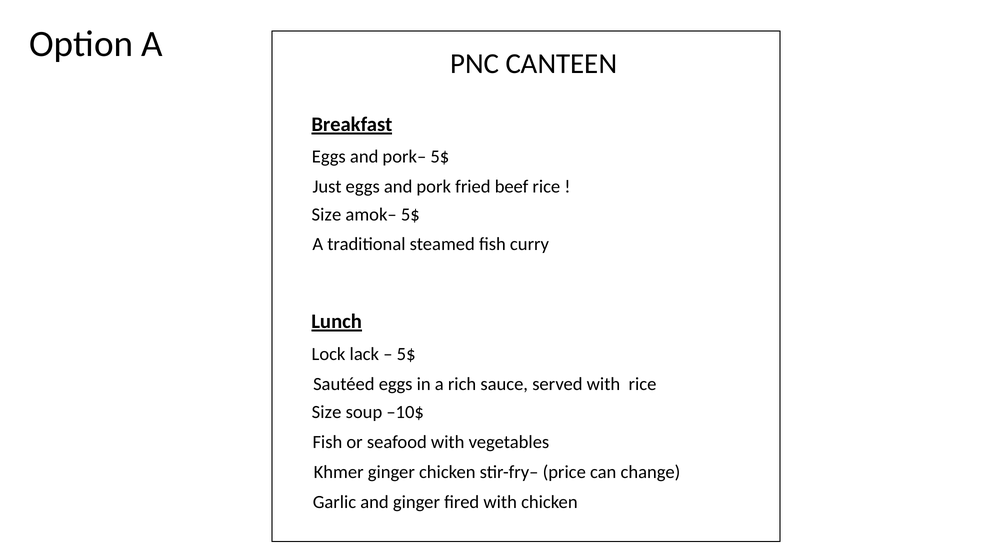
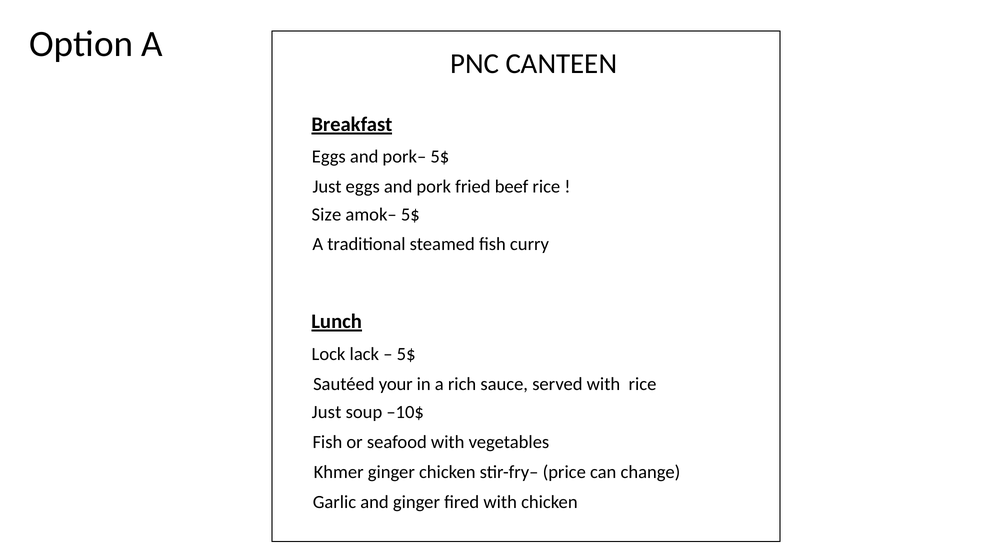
Sautéed eggs: eggs -> your (396, 385)
Size: Size -> Just (327, 413)
